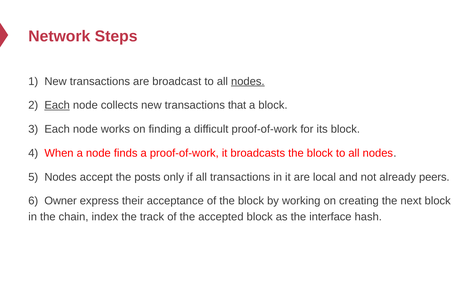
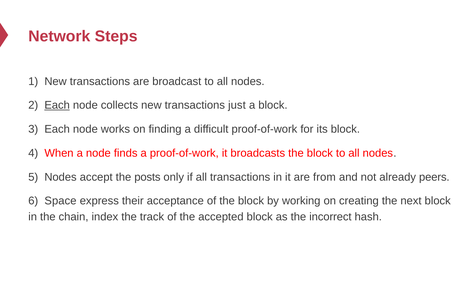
nodes underline: present -> none (248, 81)
that: that -> just (237, 105)
local: local -> from (324, 177)
Owner: Owner -> Space (60, 201)
interface: interface -> incorrect (330, 217)
